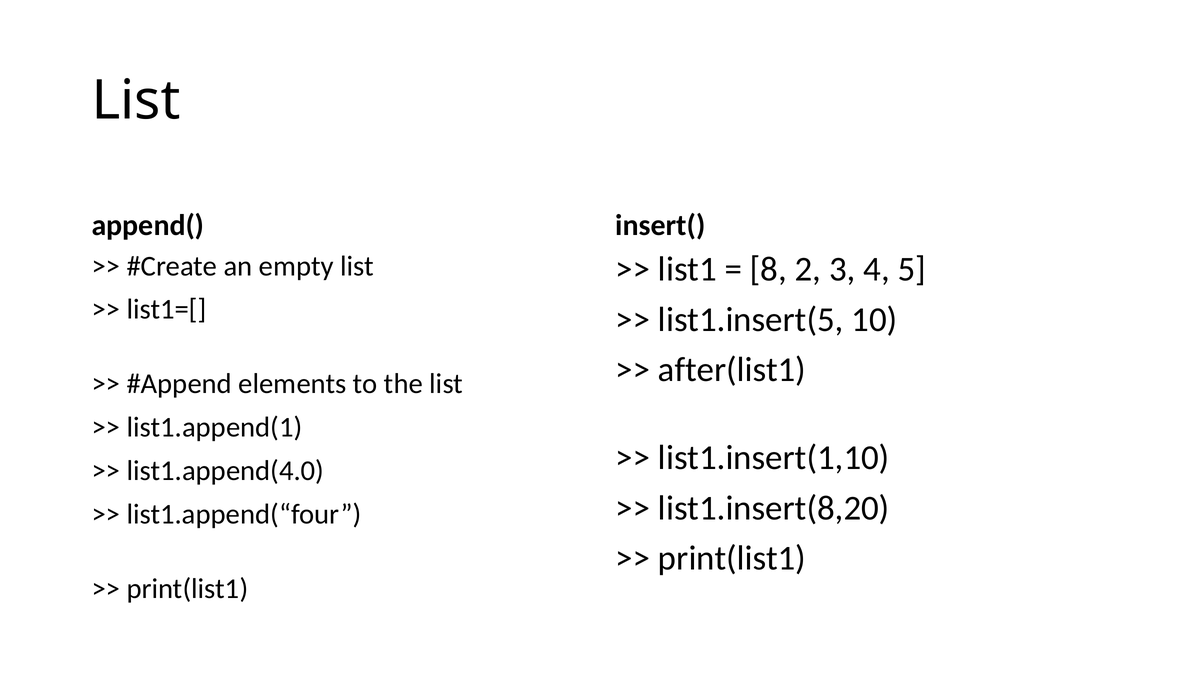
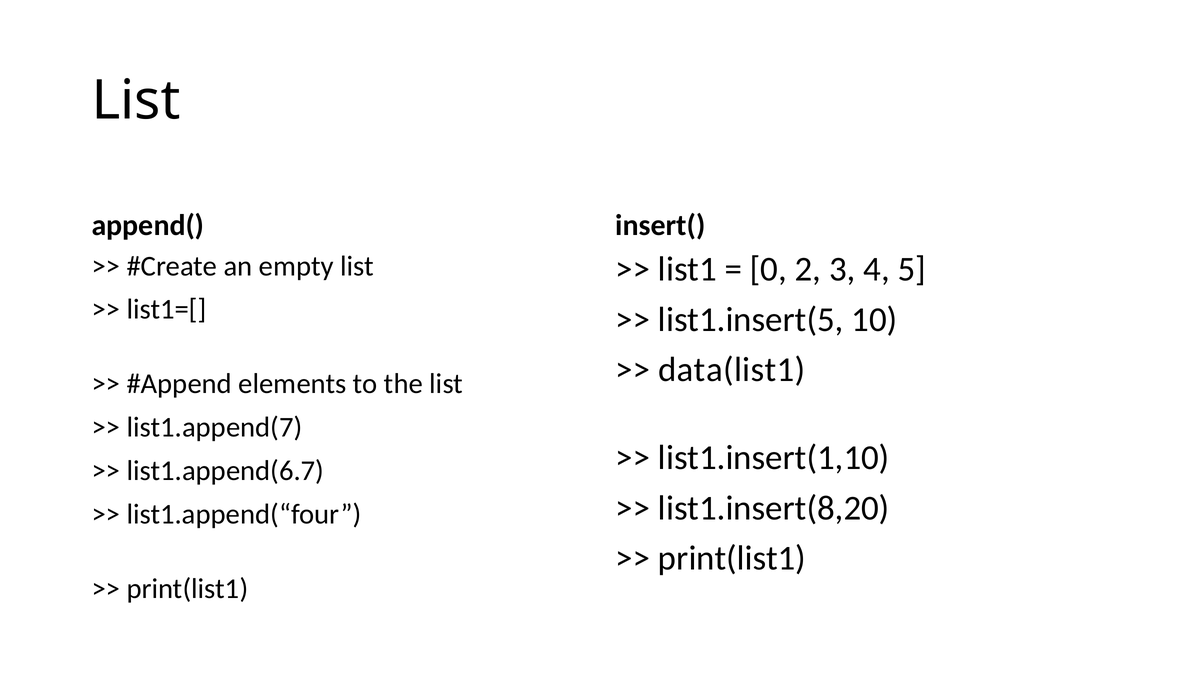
8: 8 -> 0 (768, 269)
after(list1: after(list1 -> data(list1 (732, 370)
list1.append(1: list1.append(1 -> list1.append(7 (214, 427)
list1.append(4.0: list1.append(4.0 -> list1.append(6.7 (225, 471)
